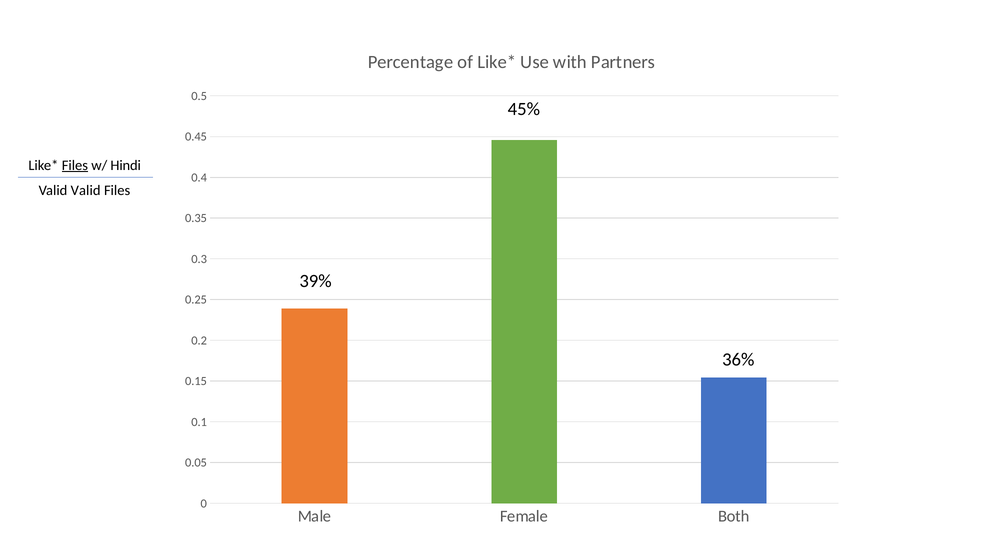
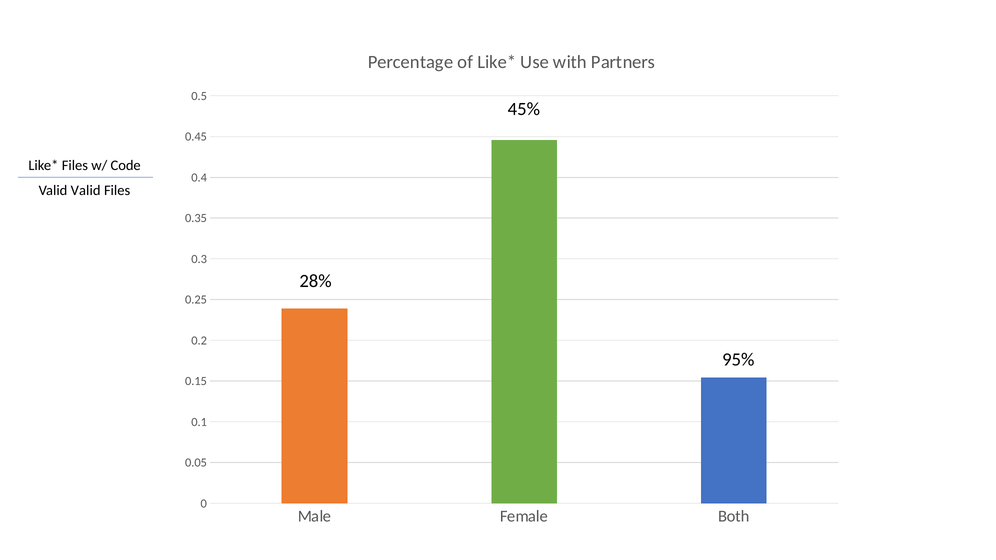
Files underline: present -> none (75, 165)
Hindi: Hindi -> Code (126, 165)
39%: 39% -> 28% (316, 281)
36%: 36% -> 95% (738, 360)
